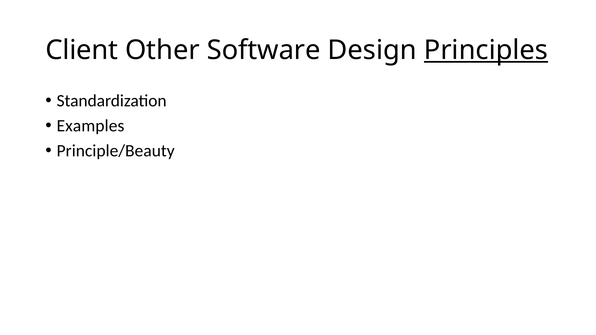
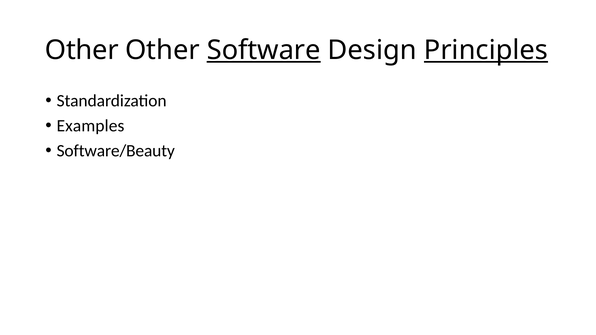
Client: Client -> Other (82, 50)
Software underline: none -> present (264, 50)
Principle/Beauty: Principle/Beauty -> Software/Beauty (116, 151)
